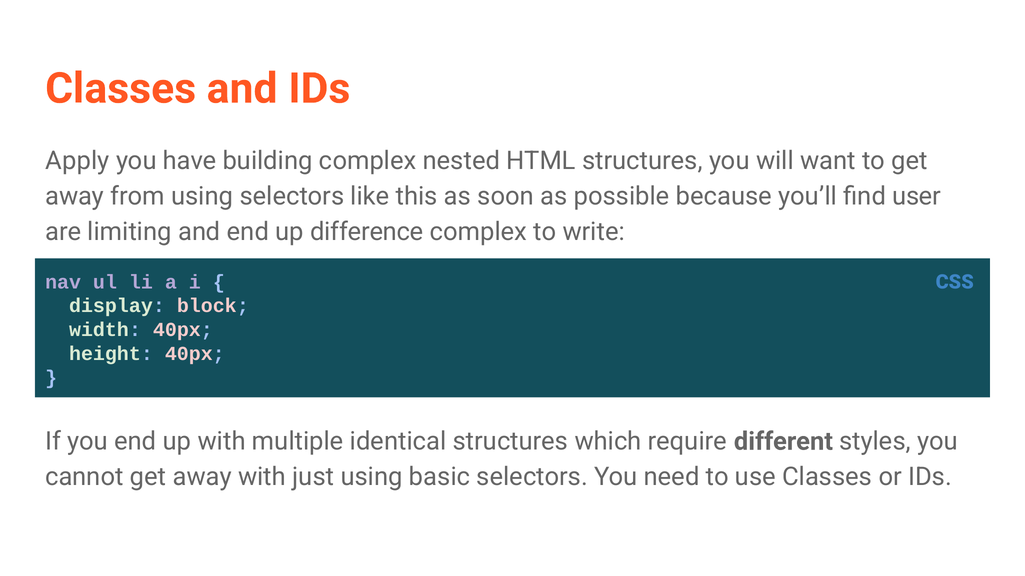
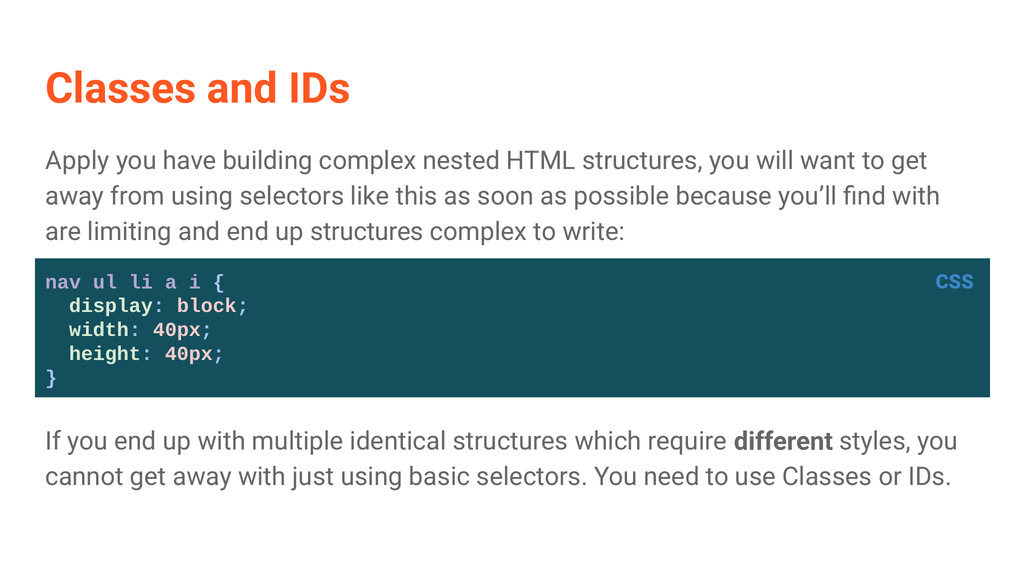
find user: user -> with (916, 197)
up difference: difference -> structures (367, 232)
